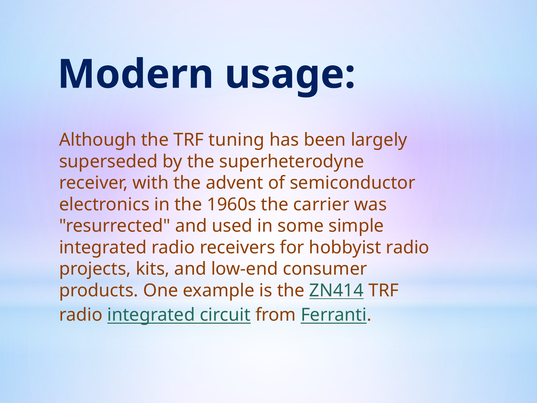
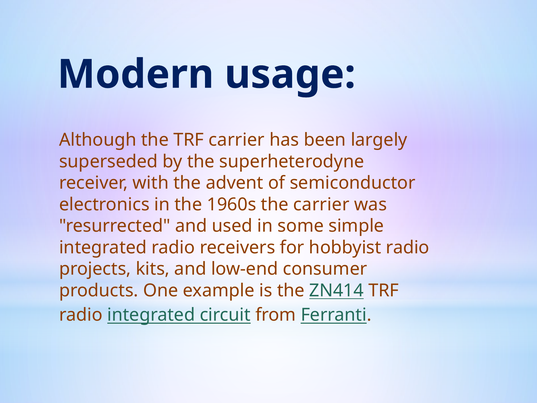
TRF tuning: tuning -> carrier (237, 140)
